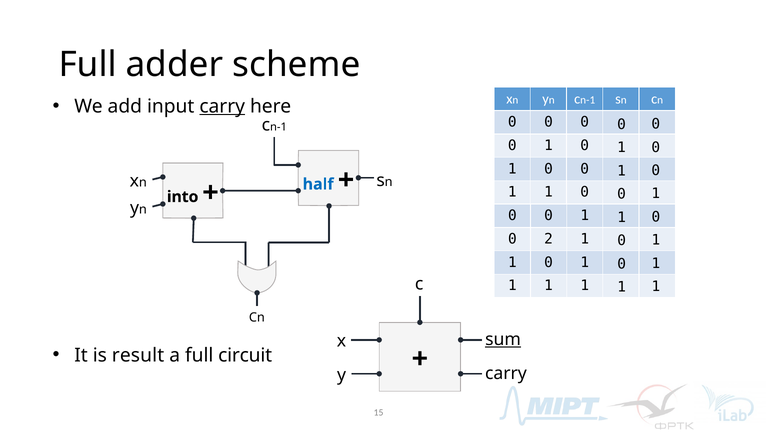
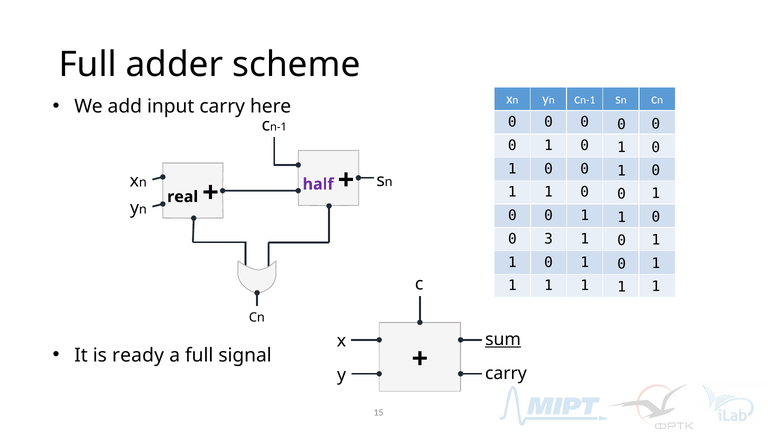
carry underline: present -> none (222, 106)
half colour: blue -> purple (318, 184)
into: into -> real (183, 197)
2: 2 -> 3 (549, 239)
result: result -> ready (138, 355)
circuit: circuit -> signal (245, 355)
